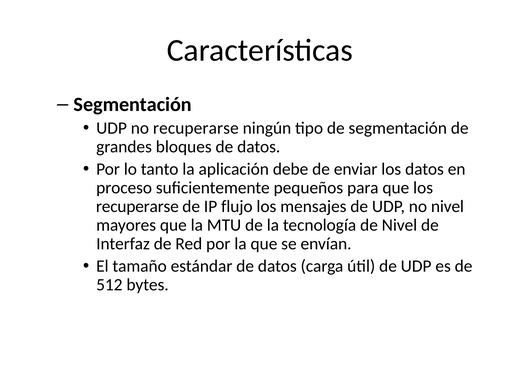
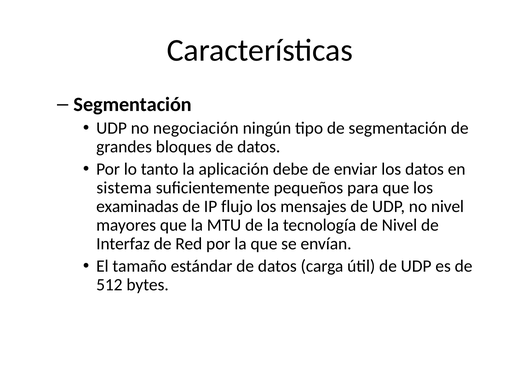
no recuperarse: recuperarse -> negociación (196, 128)
proceso: proceso -> sistema (124, 188)
recuperarse: recuperarse -> examinadas (137, 206)
